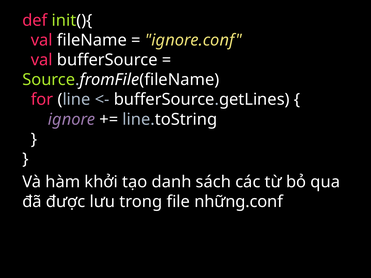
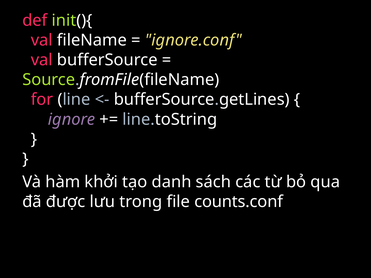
những.conf: những.conf -> counts.conf (239, 202)
